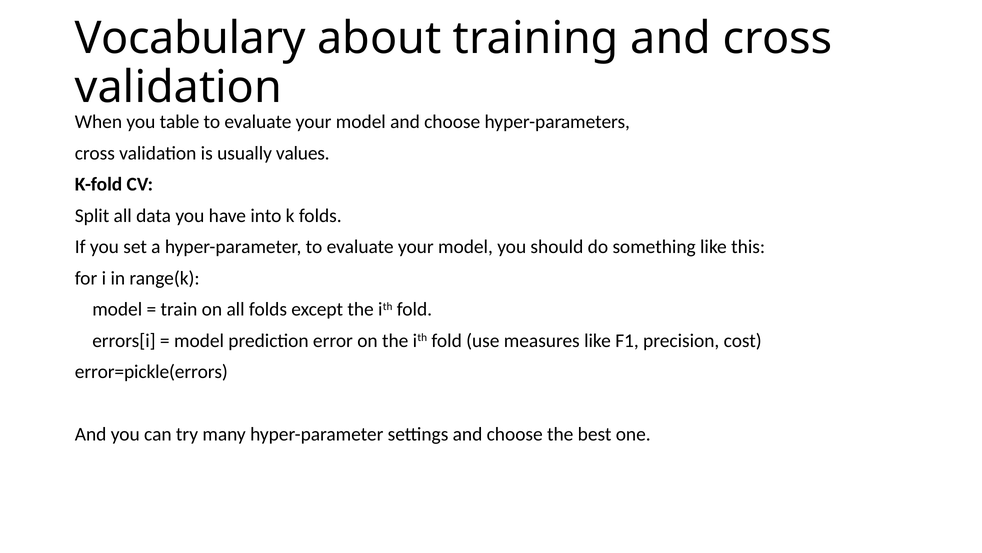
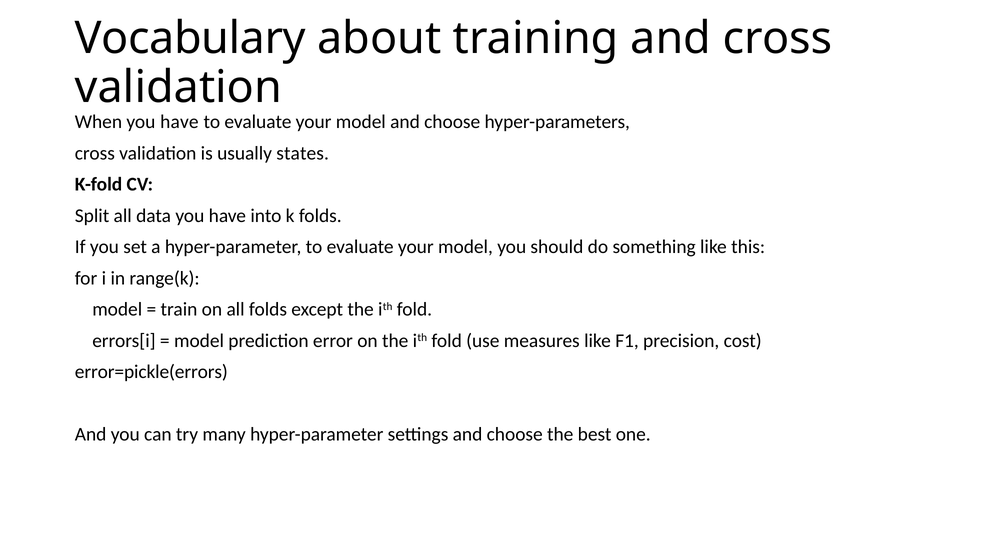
When you table: table -> have (179, 122)
values: values -> states (303, 153)
